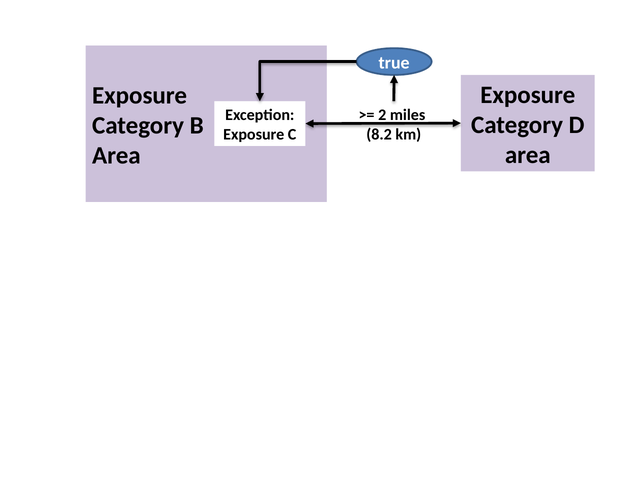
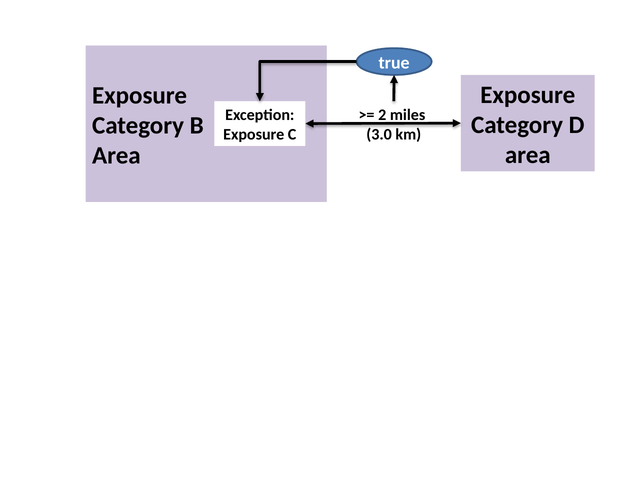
8.2: 8.2 -> 3.0 (379, 134)
